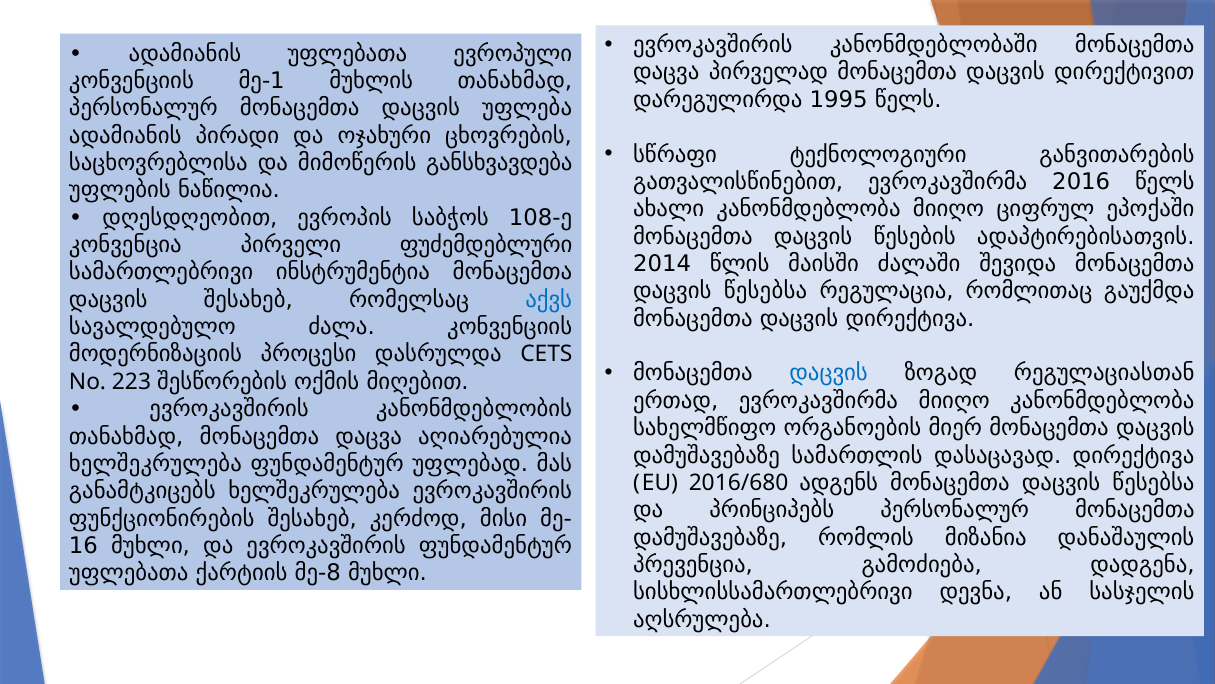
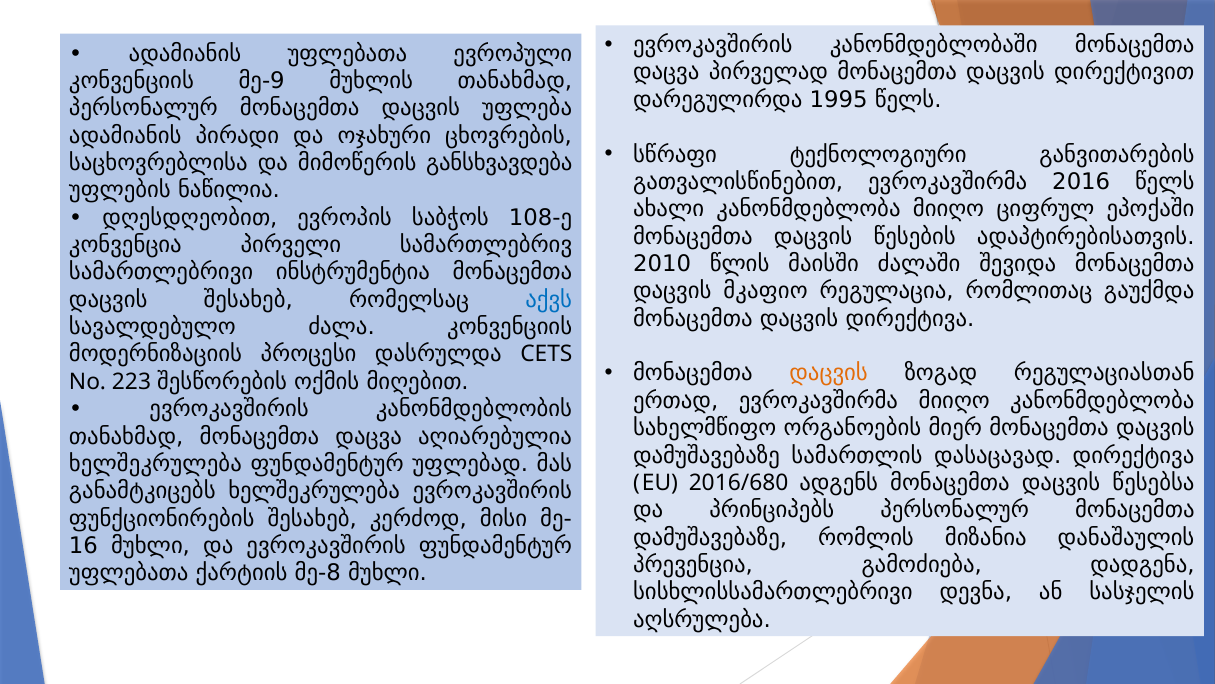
მე-1: მე-1 -> მე-9 (262, 81)
ფუძემდებლური: ფუძემდებლური -> სამართლებრივ (486, 245)
2014: 2014 -> 2010 (662, 264)
წესებსა: წესებსა -> მკაფიო (766, 291)
დაცვის colour: blue -> orange (829, 373)
